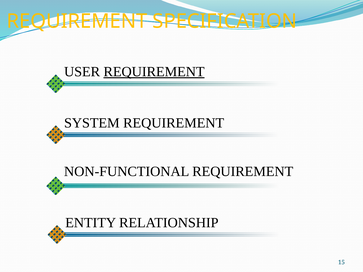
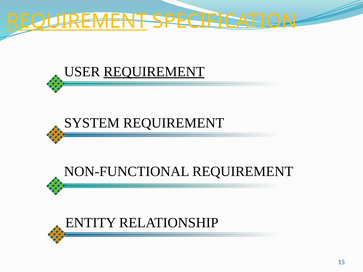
REQUIREMENT underline: none -> present (77, 21)
